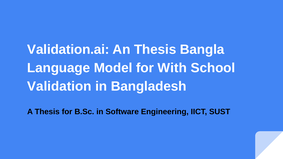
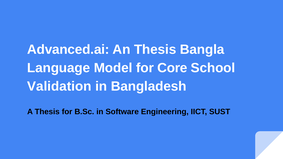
Validation.ai: Validation.ai -> Advanced.ai (68, 50)
With: With -> Core (172, 68)
